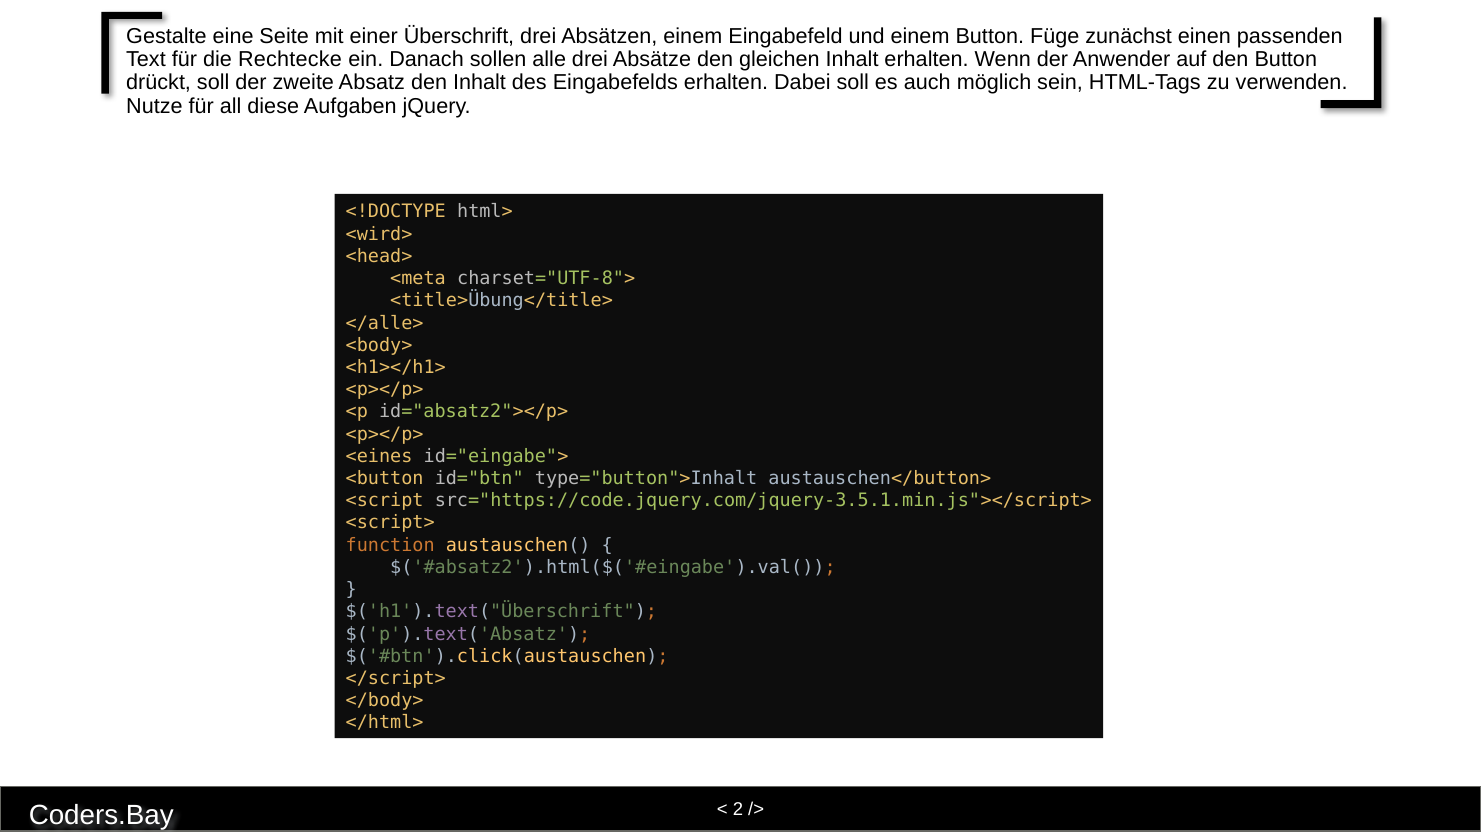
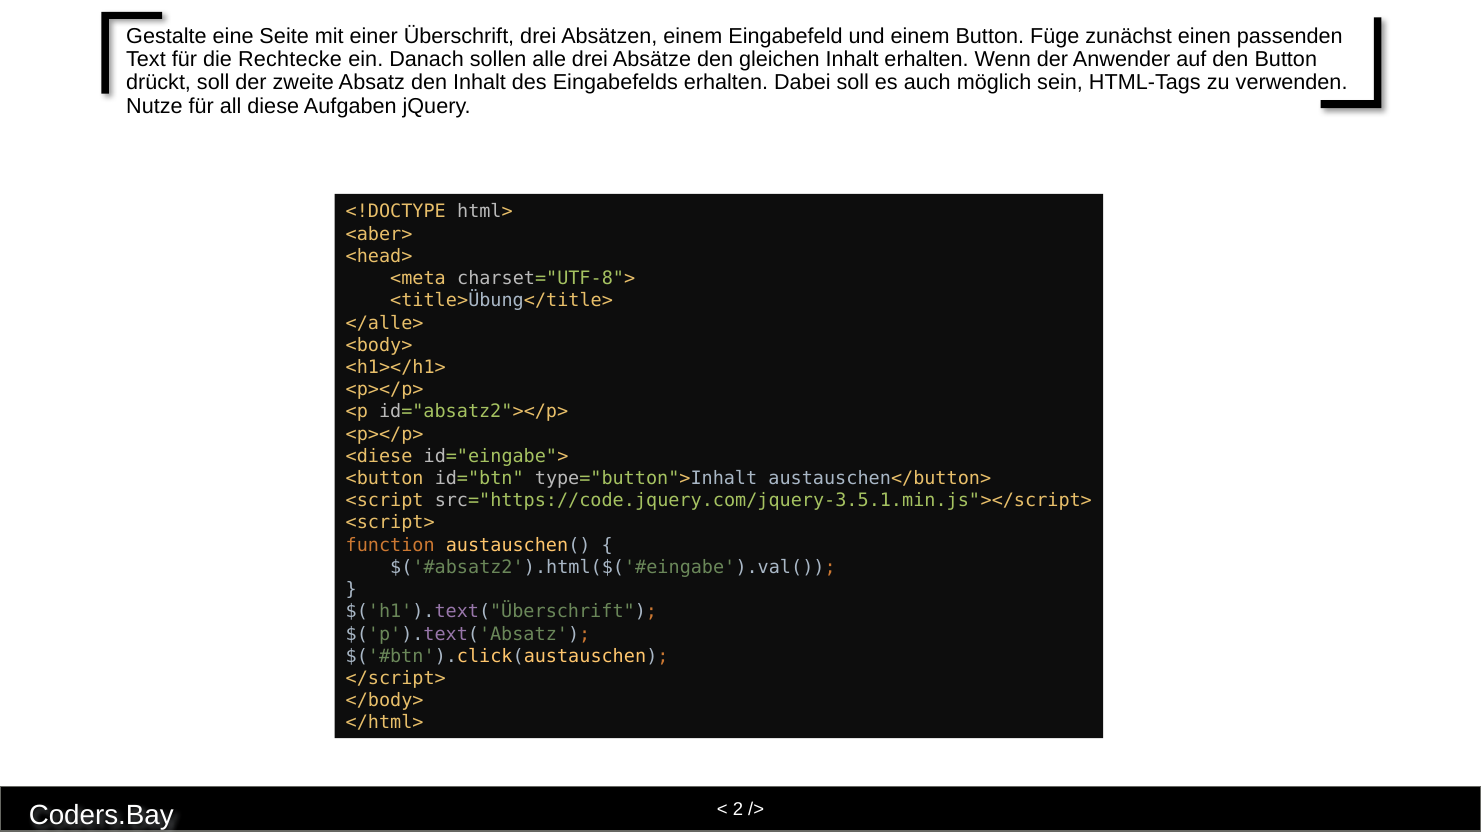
<wird>: <wird> -> <aber> (379, 234)
<eines: <eines -> <diese (379, 456)
